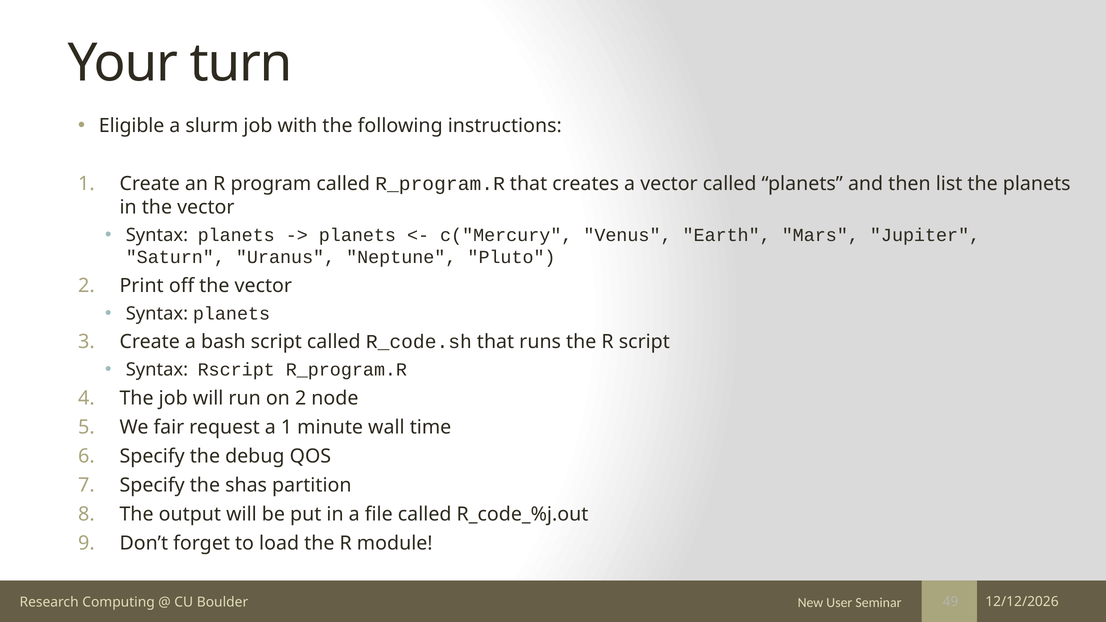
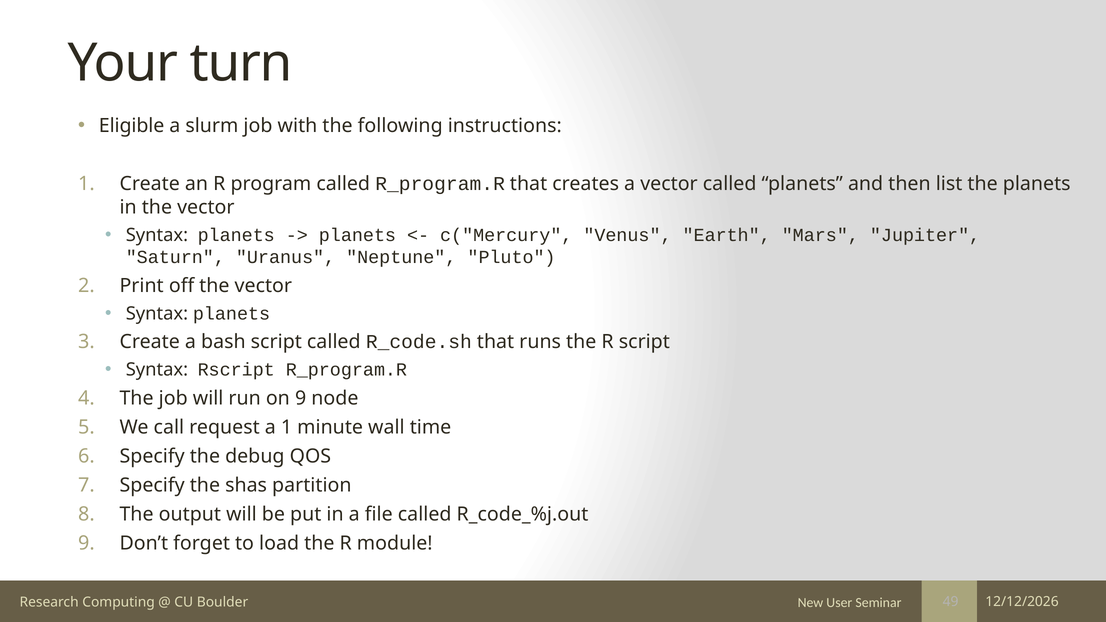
on 2: 2 -> 9 (301, 398)
fair: fair -> call (169, 427)
